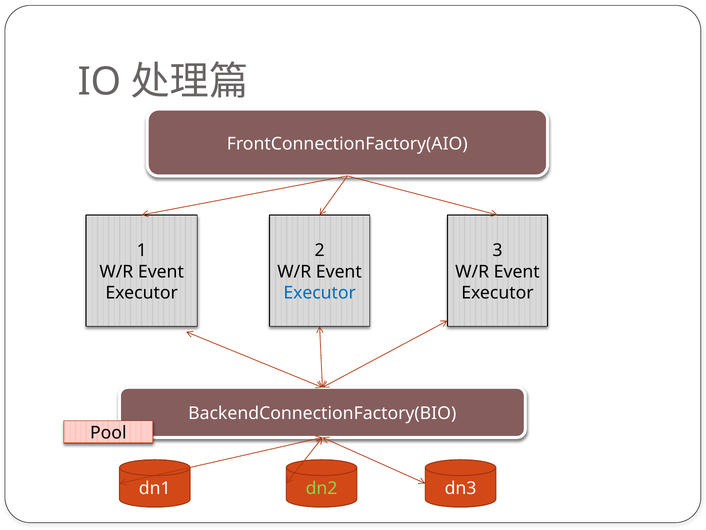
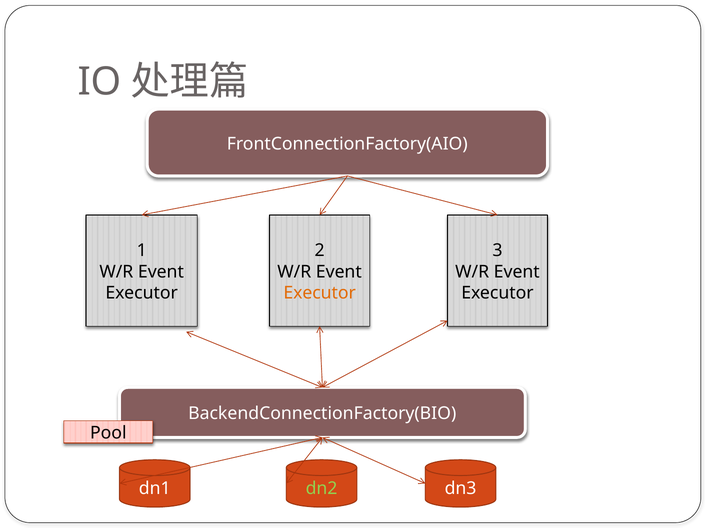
Executor colour: blue -> orange (320, 293)
